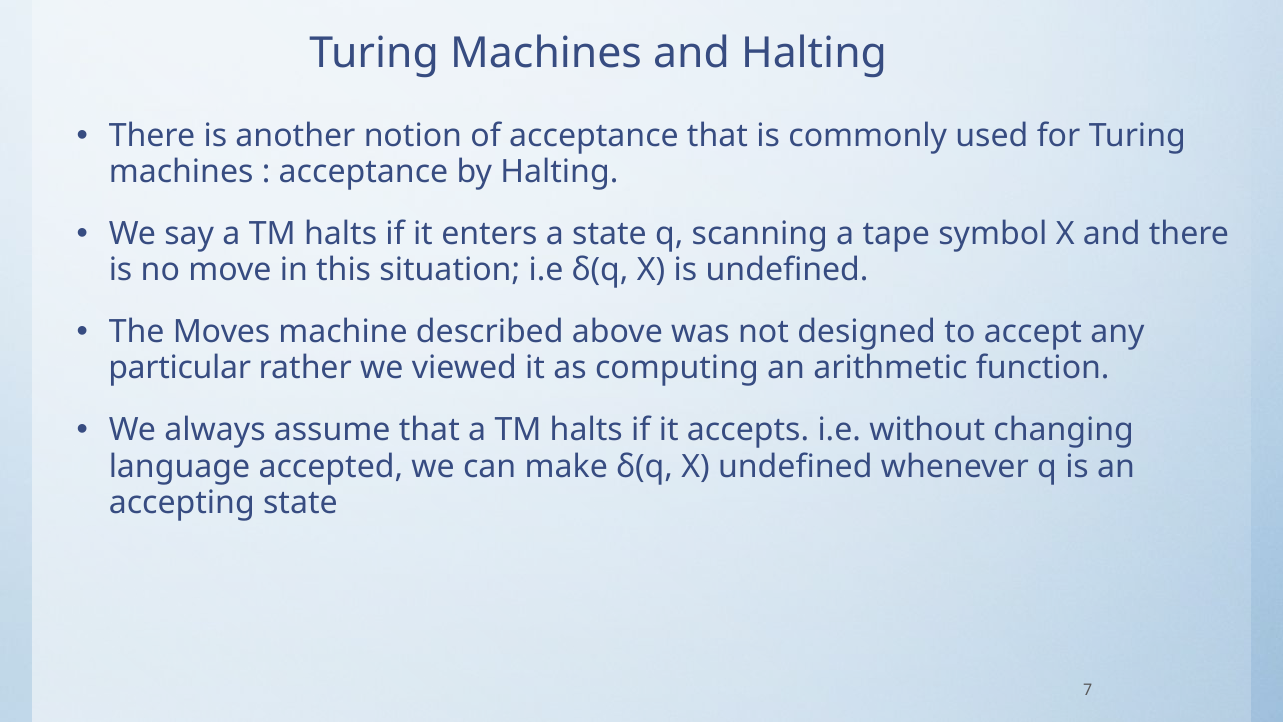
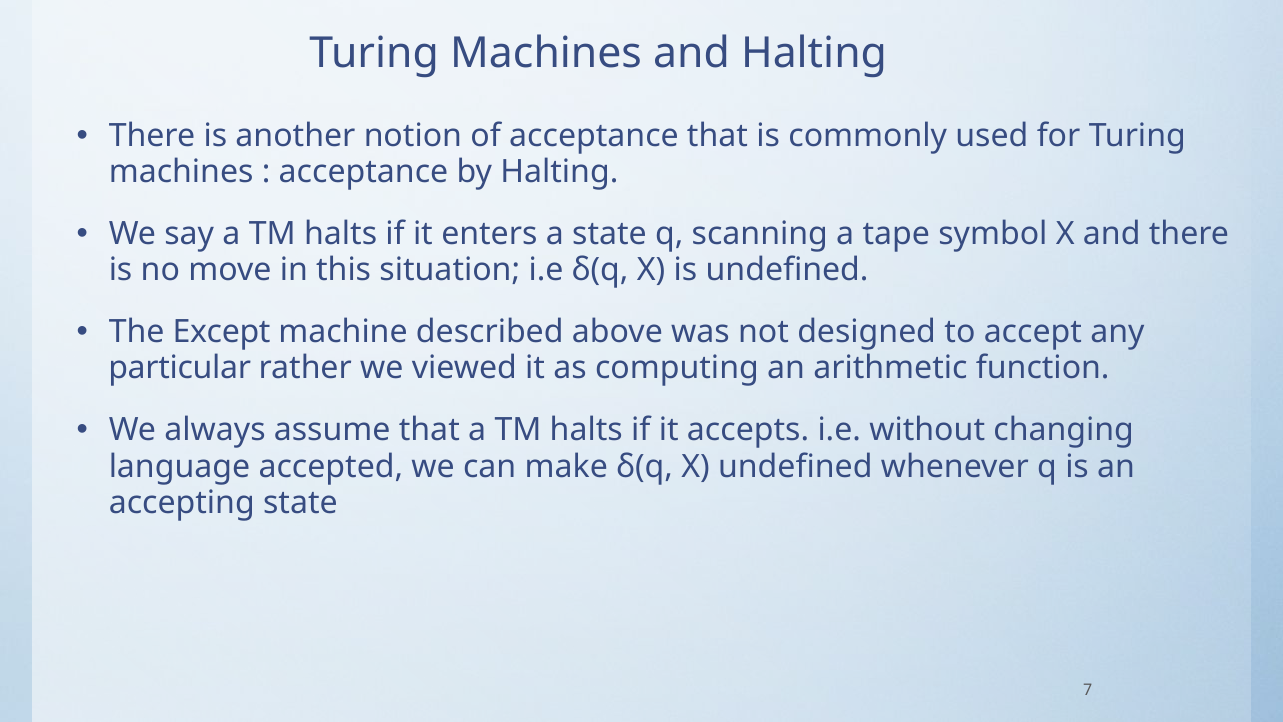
Moves: Moves -> Except (222, 332)
